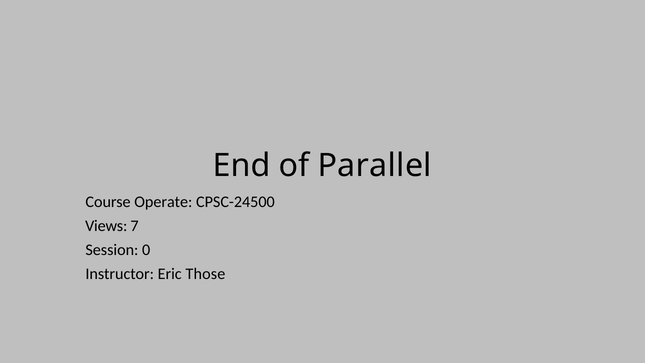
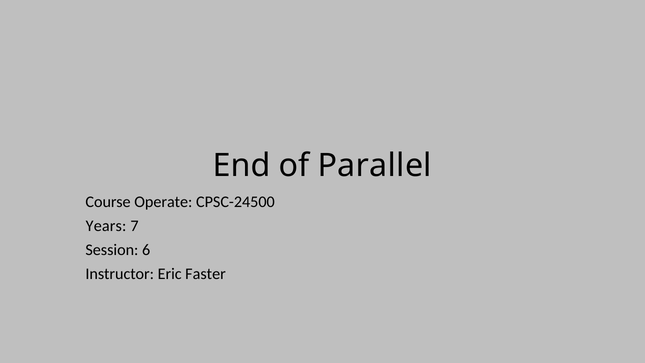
Views: Views -> Years (106, 226)
0: 0 -> 6 (146, 250)
Those: Those -> Faster (206, 274)
